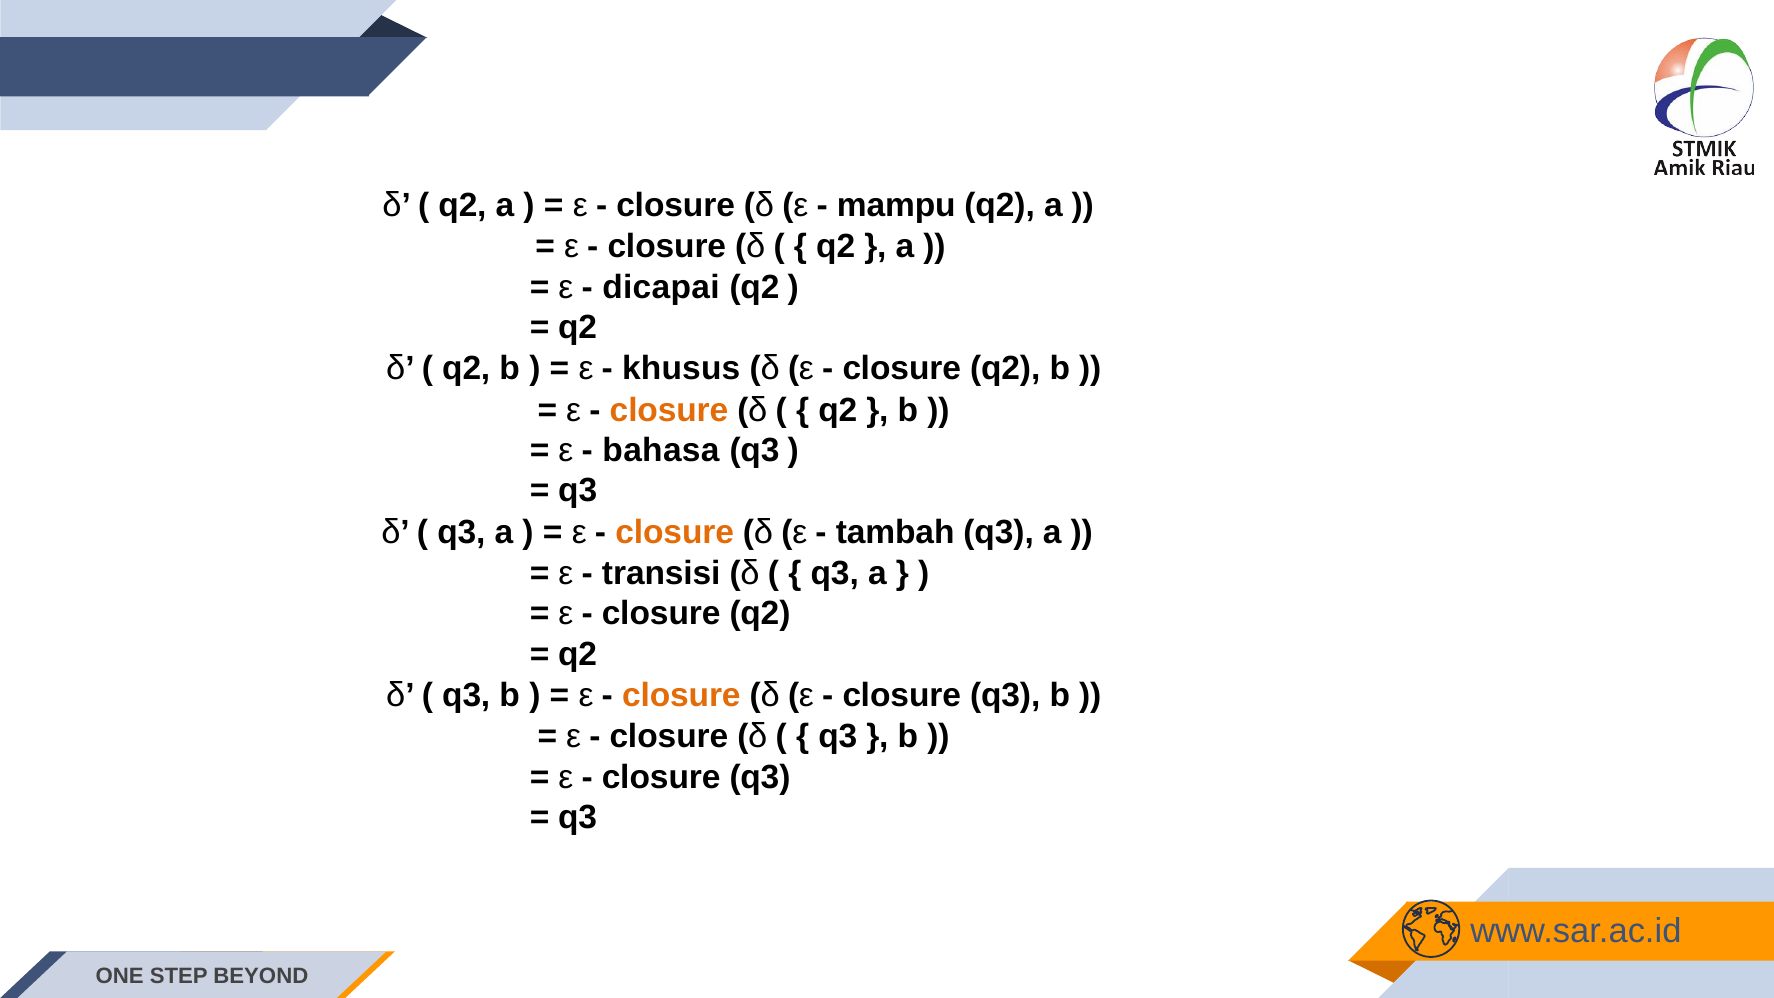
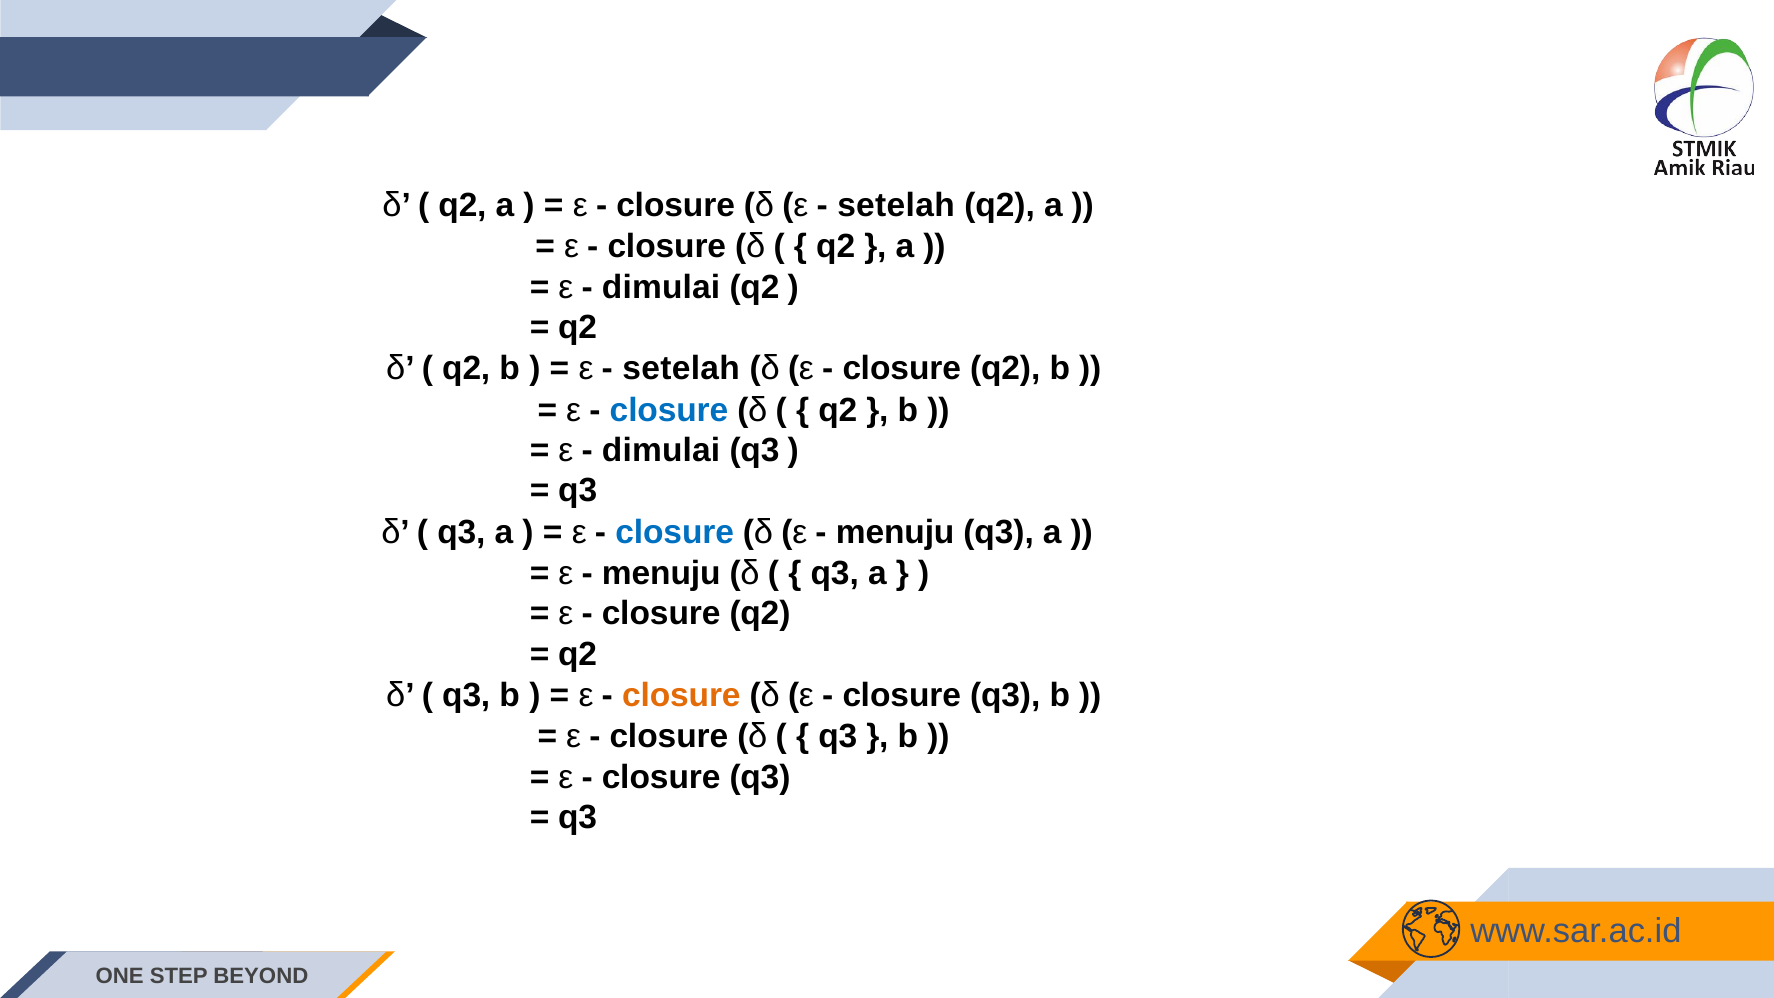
mampu: mampu -> setelah (896, 205)
dicapai: dicapai -> dimulai (661, 287)
khusus: khusus -> setelah (681, 369)
closure colour: orange -> blue (669, 410)
bahasa: bahasa -> dimulai (661, 450)
closure colour: orange -> blue (675, 532)
tambah: tambah -> menuju (895, 532)
transisi: transisi -> menuju (661, 573)
